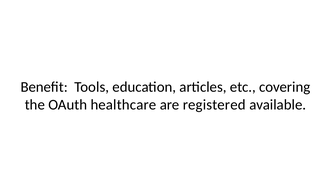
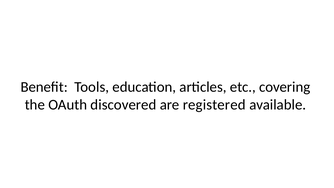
healthcare: healthcare -> discovered (123, 105)
